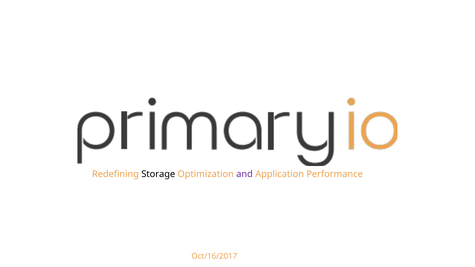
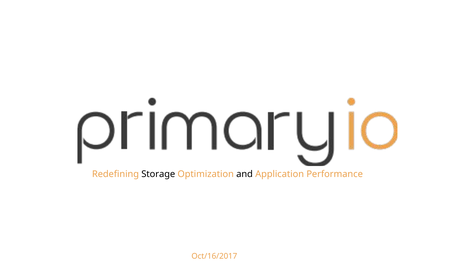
and colour: purple -> black (245, 174)
